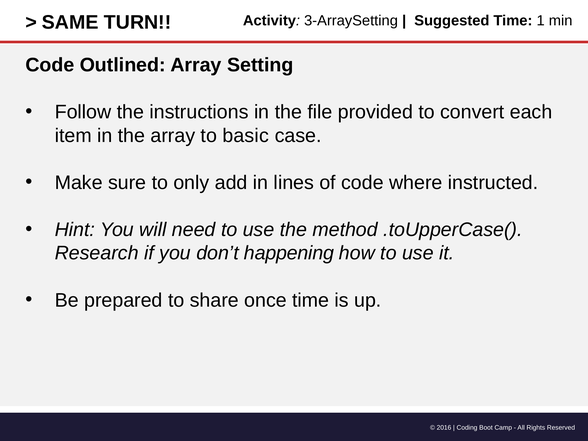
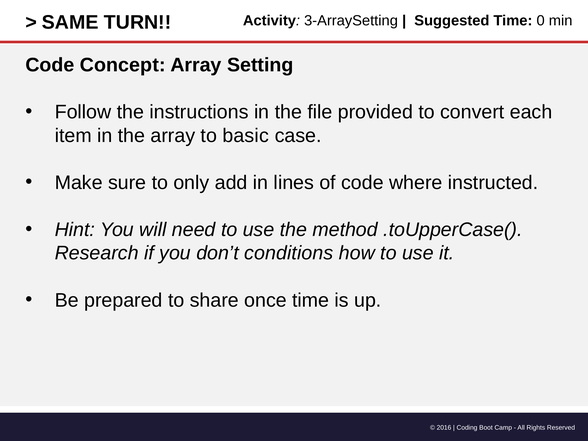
1: 1 -> 0 (541, 21)
Outlined: Outlined -> Concept (123, 65)
happening: happening -> conditions (289, 253)
